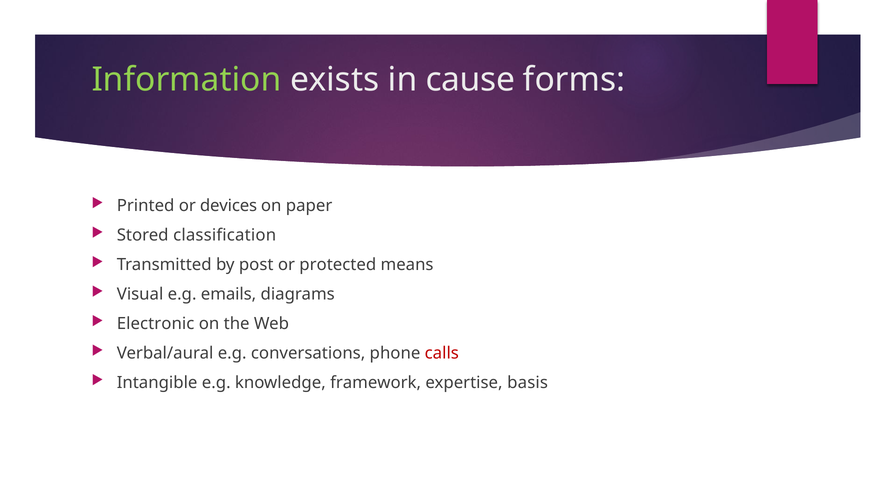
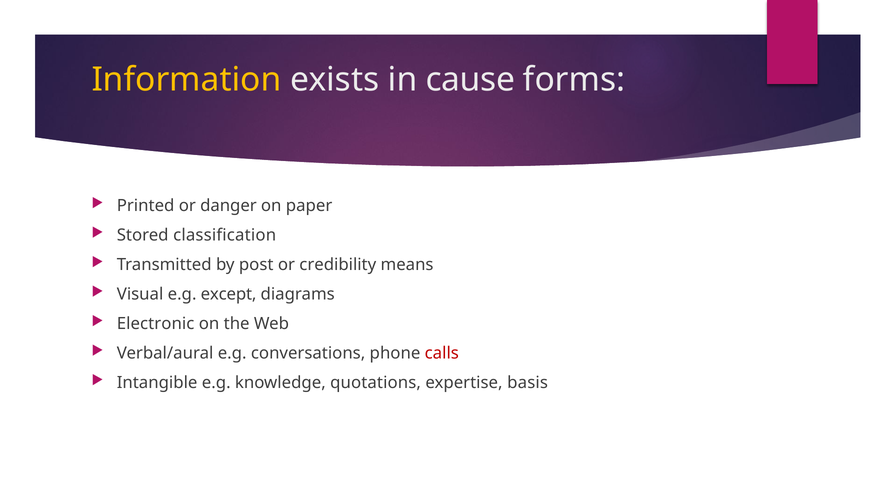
Information colour: light green -> yellow (187, 80)
devices: devices -> danger (228, 206)
protected: protected -> credibility (338, 265)
emails: emails -> except (229, 294)
framework: framework -> quotations (376, 383)
